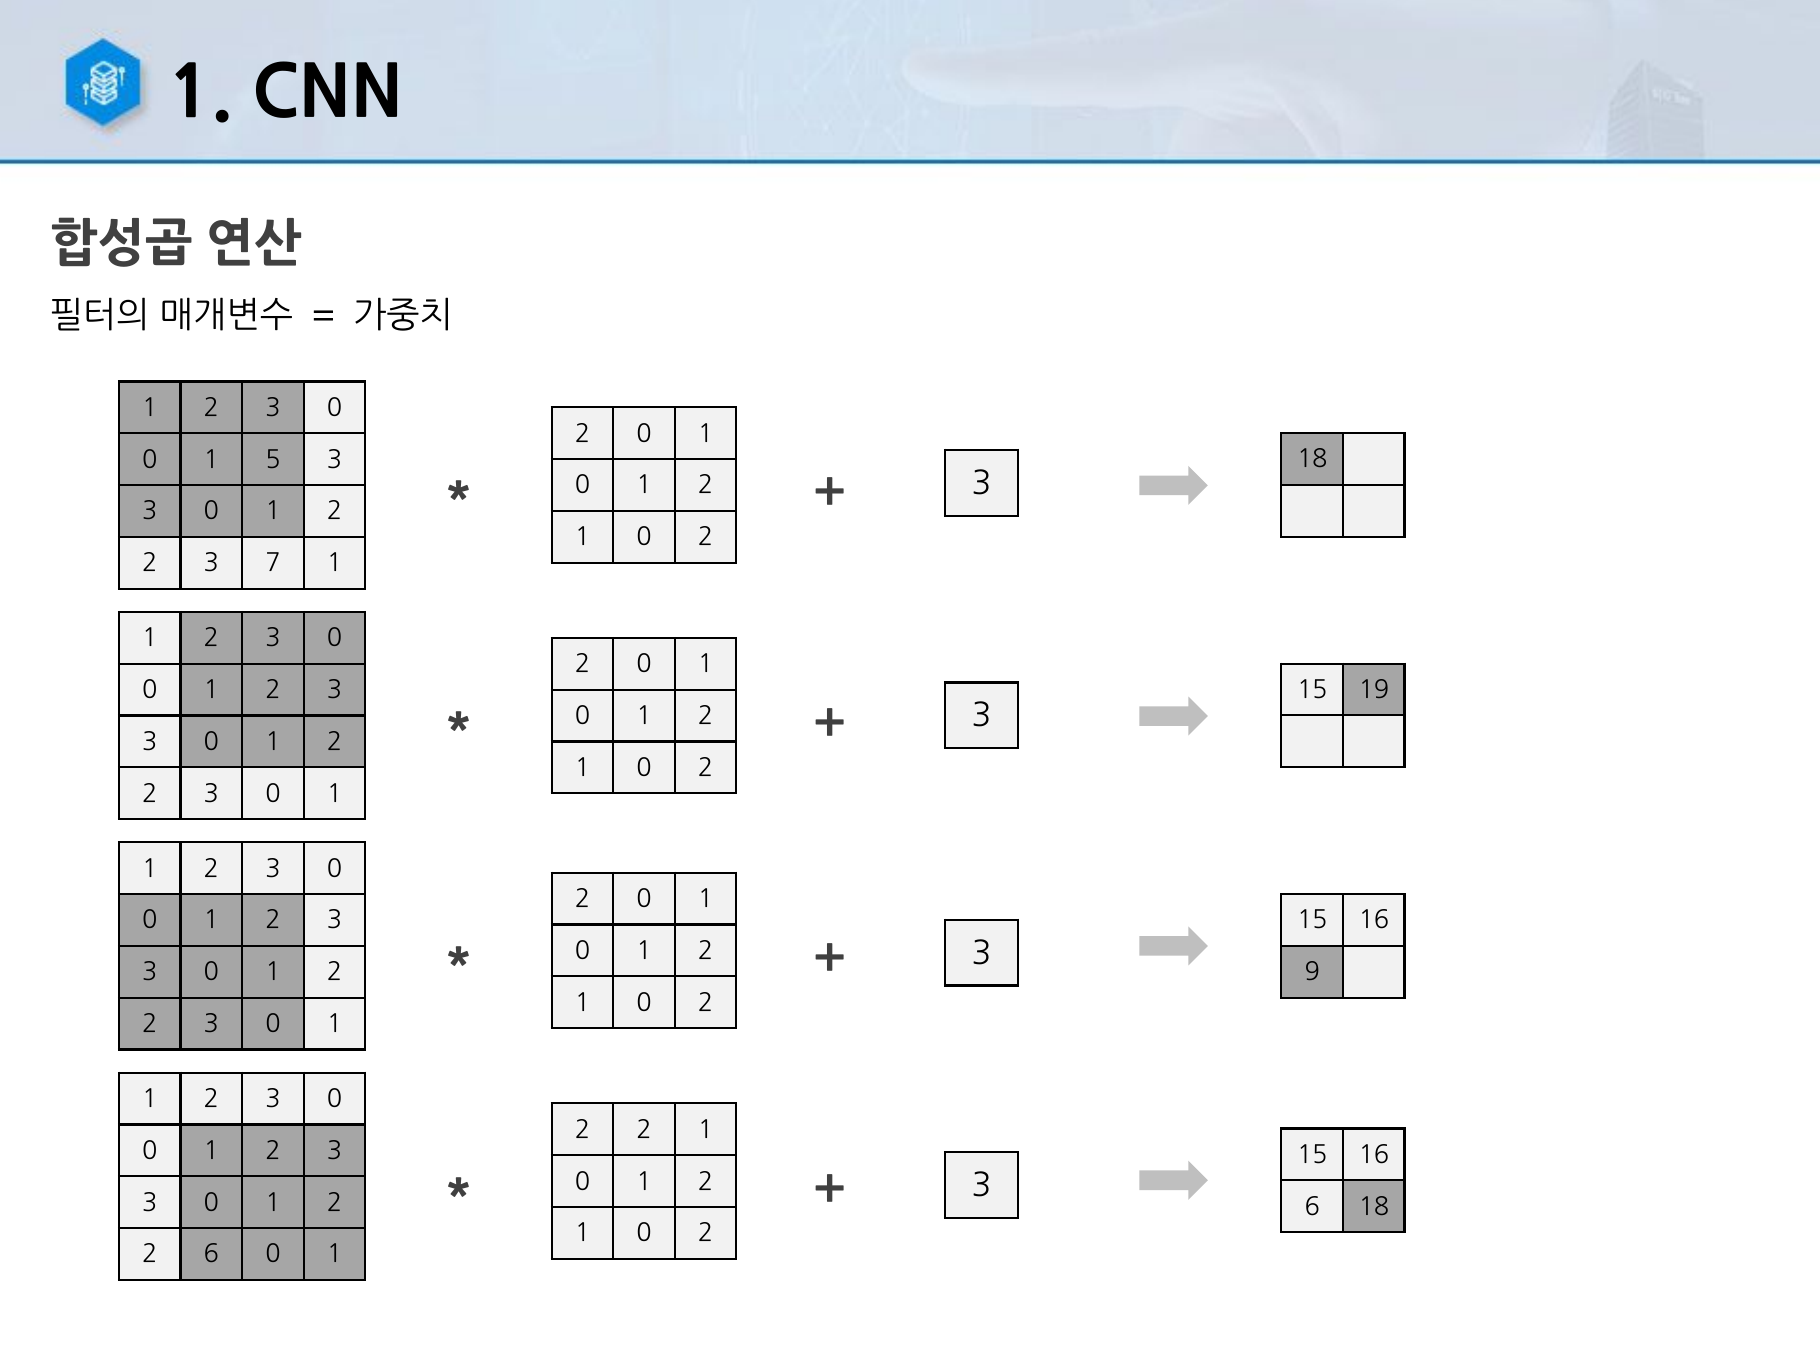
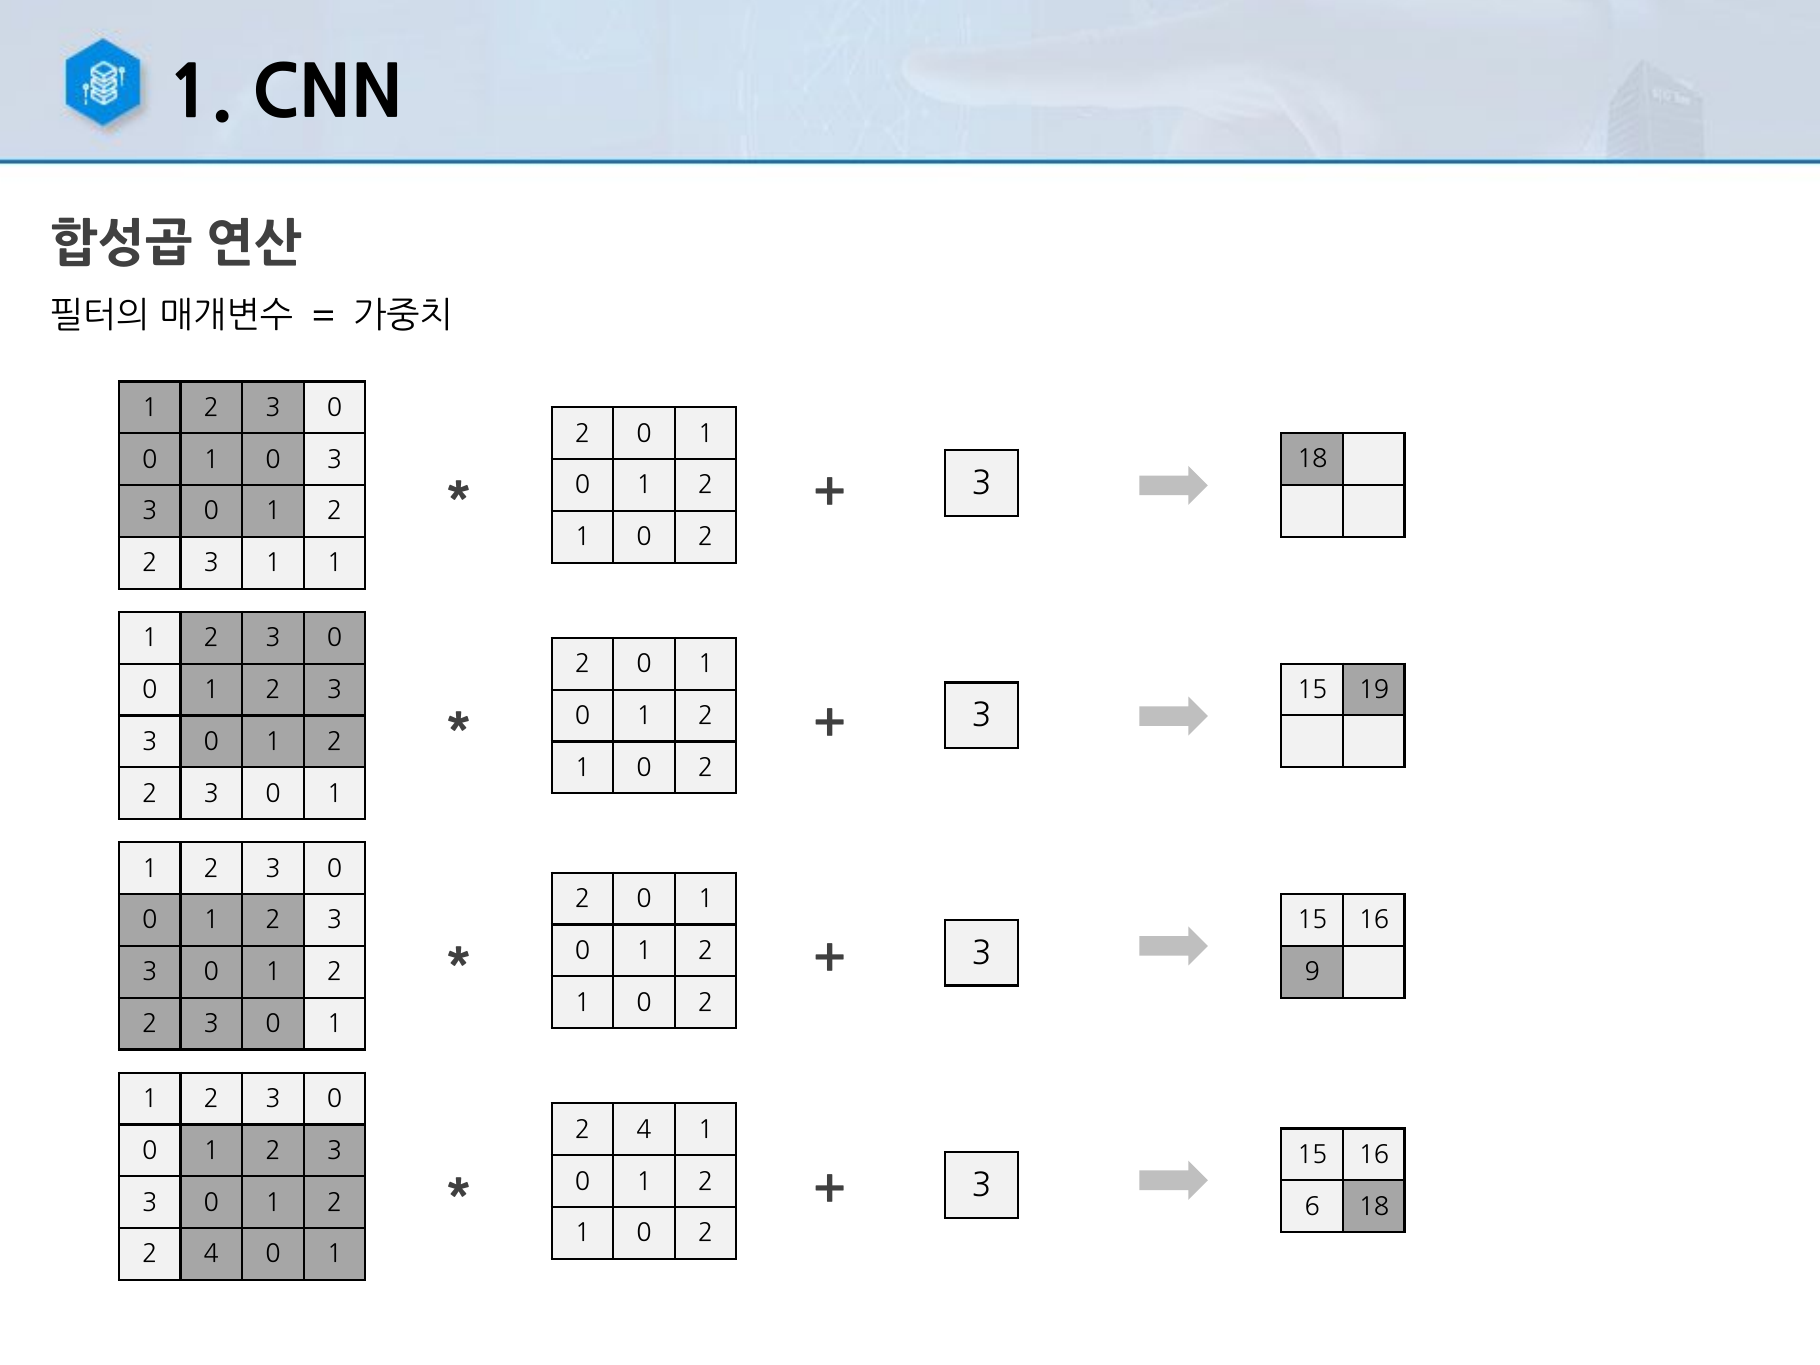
5: 5 -> 0 (273, 460)
3 7: 7 -> 1 (273, 563)
2: 2 -> 4 (644, 1130)
6: 6 -> 4 (211, 1255)
